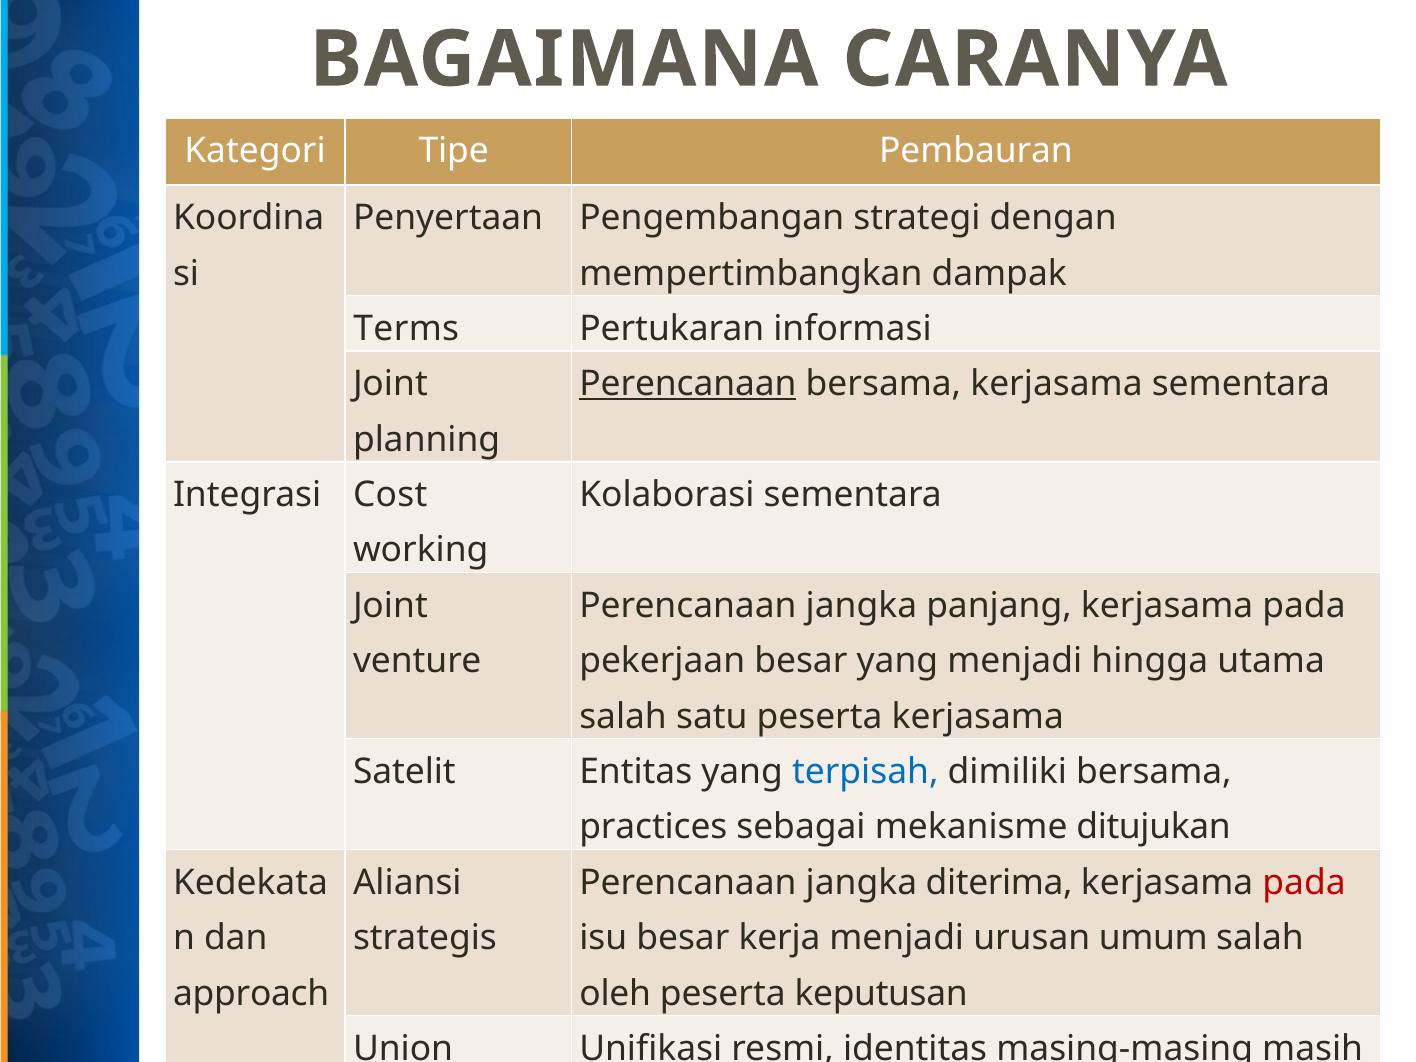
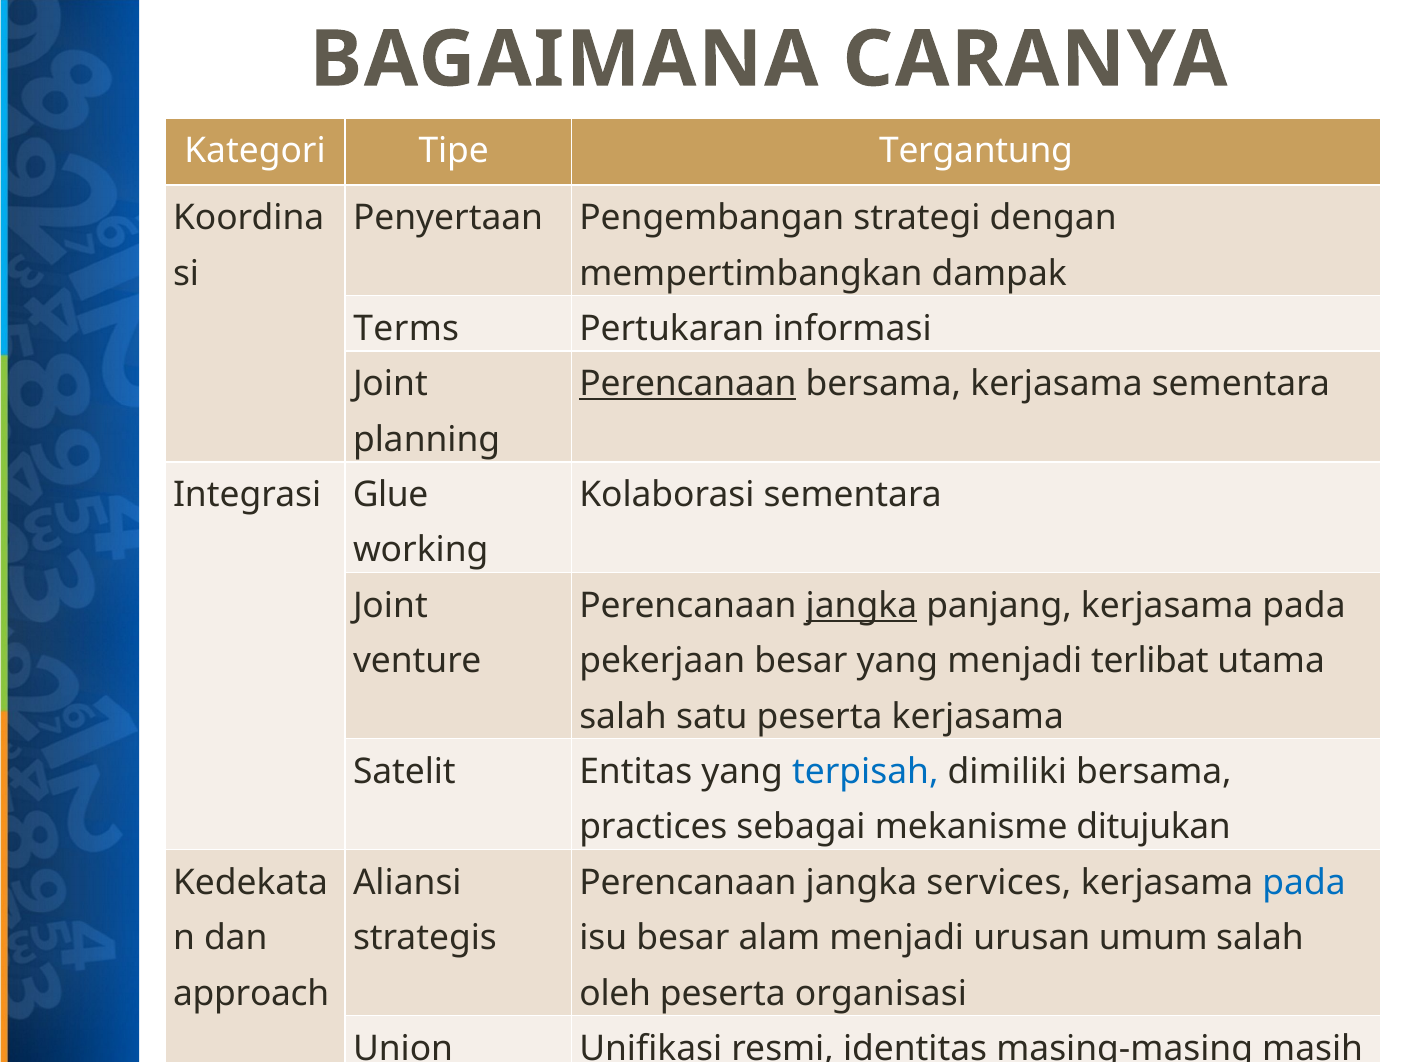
Pembauran: Pembauran -> Tergantung (976, 151)
Cost: Cost -> Glue (391, 495)
jangka underline: none -> present (861, 606)
hingga: hingga -> terlibat (1150, 661)
diterima: diterima -> services (999, 883)
pada colour: red -> blue (1304, 883)
kerja: kerja -> alam (779, 938)
keputusan: keputusan -> organisasi (881, 993)
